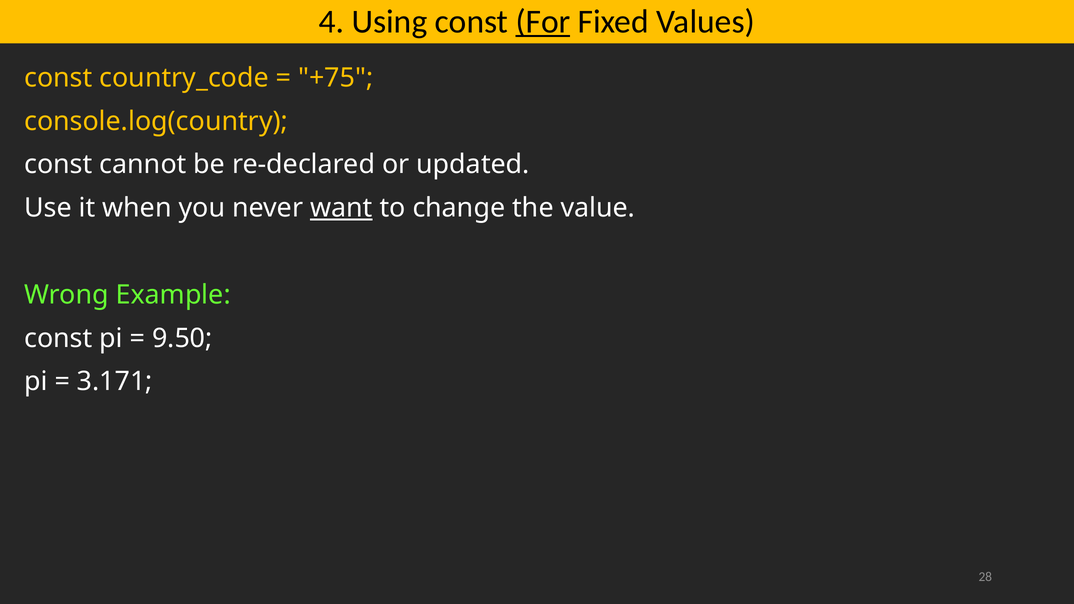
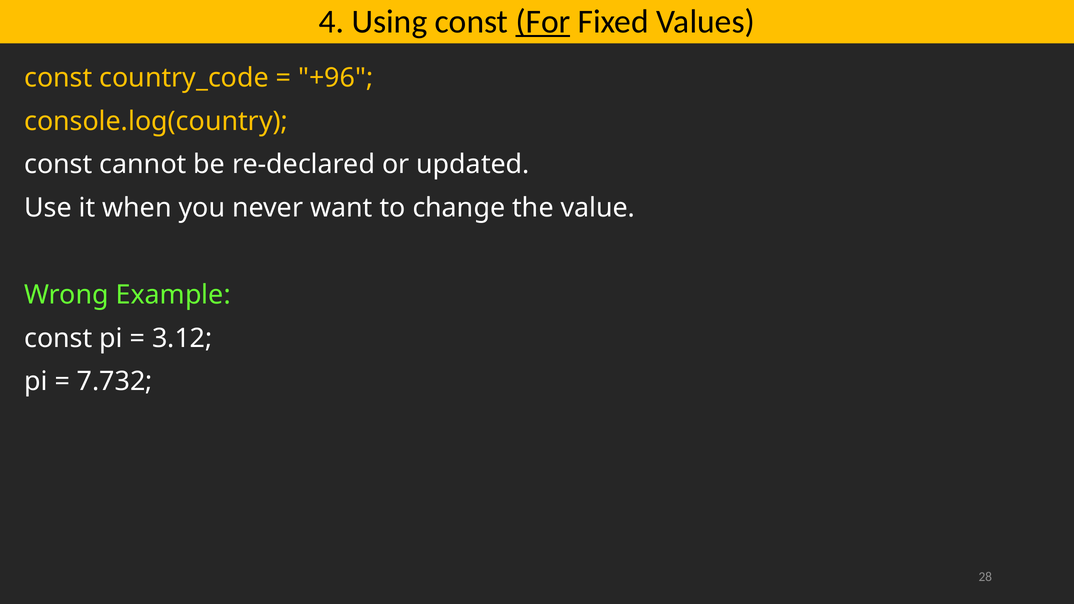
+75: +75 -> +96 (336, 78)
want underline: present -> none (341, 208)
9.50: 9.50 -> 3.12 (182, 338)
3.171: 3.171 -> 7.732 (115, 382)
